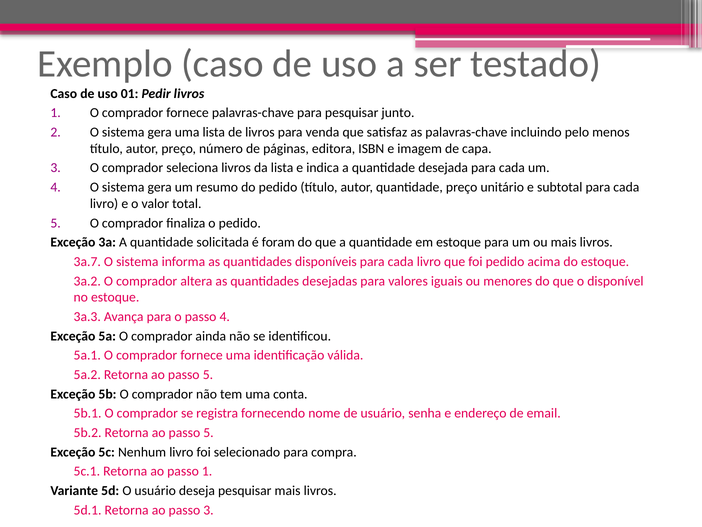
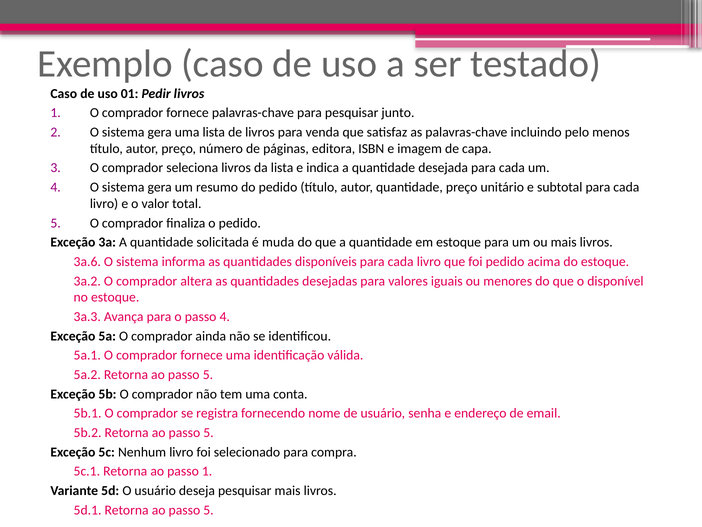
foram: foram -> muda (278, 242)
3a.7: 3a.7 -> 3a.6 (87, 261)
3: 3 -> 5 (209, 510)
